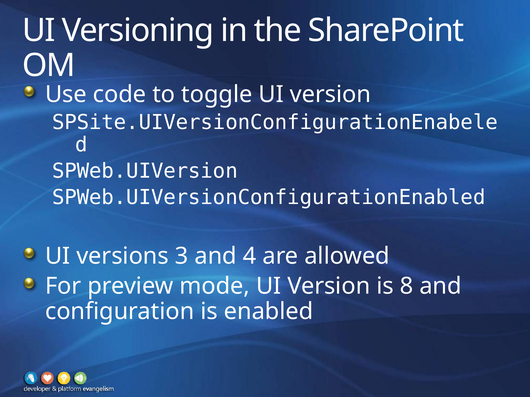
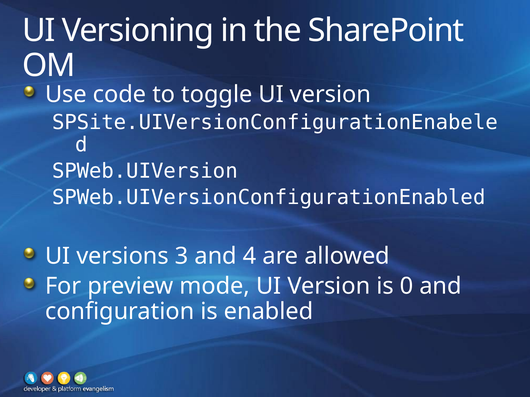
8: 8 -> 0 (407, 286)
